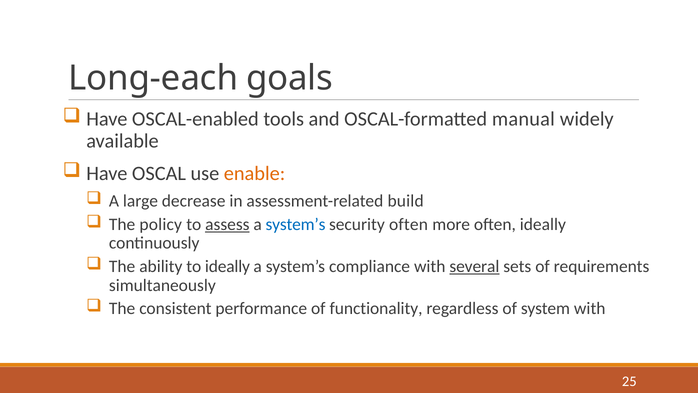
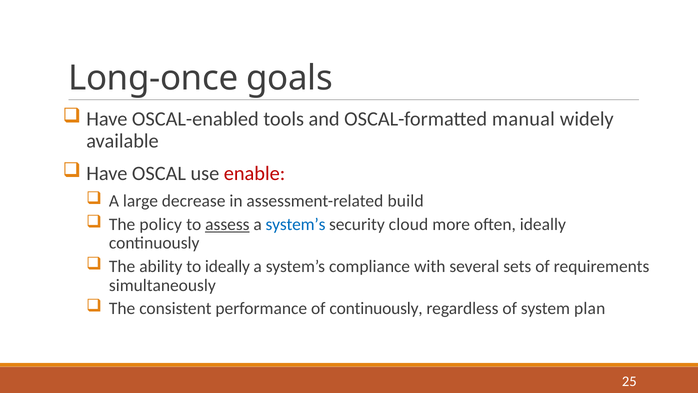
Long-each: Long-each -> Long-once (153, 78)
enable colour: orange -> red (255, 173)
security often: often -> cloud (408, 224)
several underline: present -> none (474, 266)
of functionality: functionality -> continuously (376, 308)
system with: with -> plan (590, 308)
